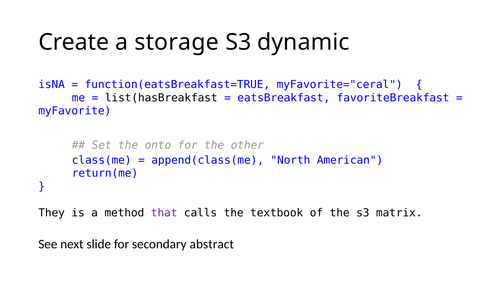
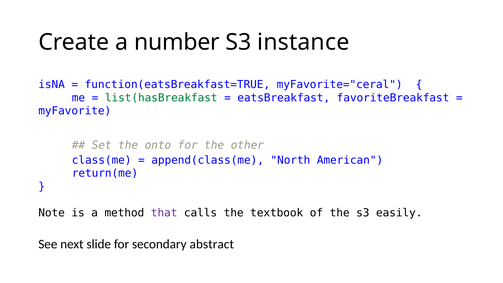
storage: storage -> number (177, 42)
dynamic: dynamic -> instance (303, 42)
list(hasBreakfast colour: black -> green (161, 98)
They: They -> Note (52, 213)
matrix: matrix -> easily (399, 213)
